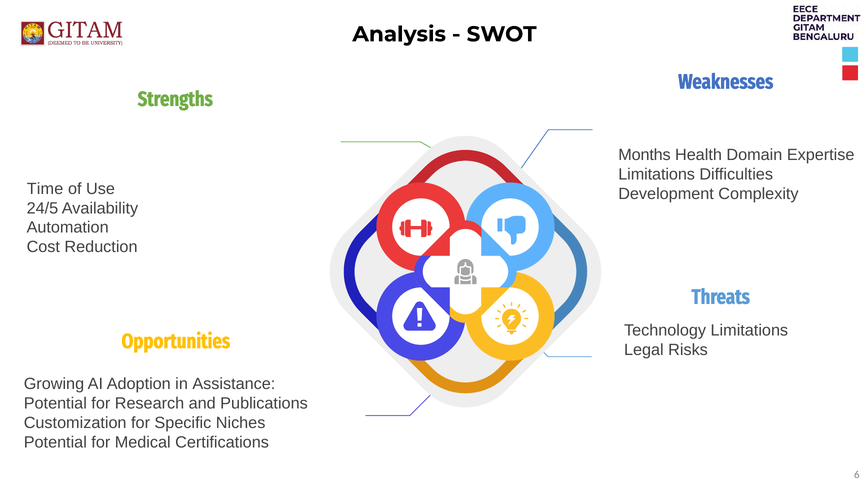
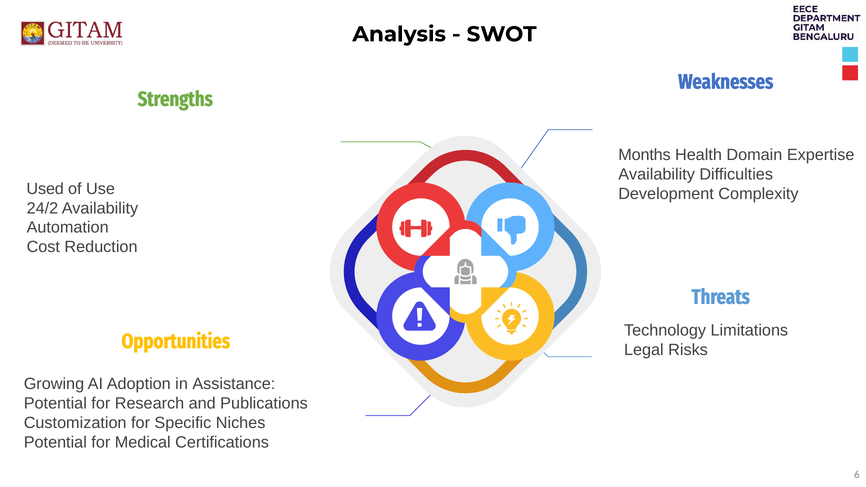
Limitations: Limitations -> Availability (657, 174)
Time: Time -> Used (45, 189)
24/5: 24/5 -> 24/2 (42, 208)
